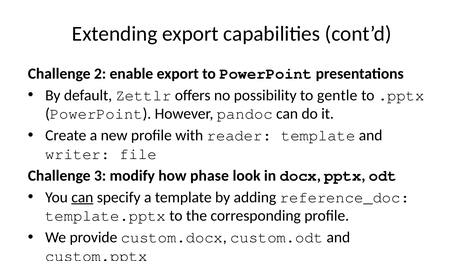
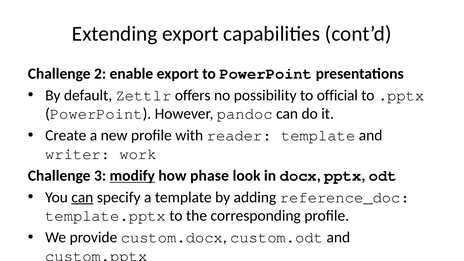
gentle: gentle -> official (337, 95)
file: file -> work (138, 154)
modify underline: none -> present (132, 176)
